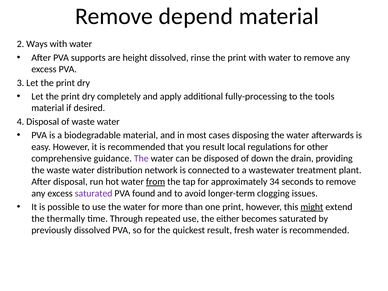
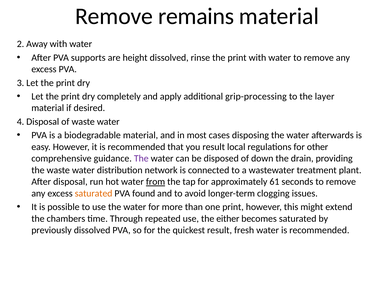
depend: depend -> remains (196, 16)
Ways: Ways -> Away (37, 44)
fully-processing: fully-processing -> grip-processing (256, 96)
tools: tools -> layer (325, 96)
34: 34 -> 61 (274, 182)
saturated colour: purple -> orange (94, 193)
might underline: present -> none (312, 207)
thermally: thermally -> chambers (66, 219)
